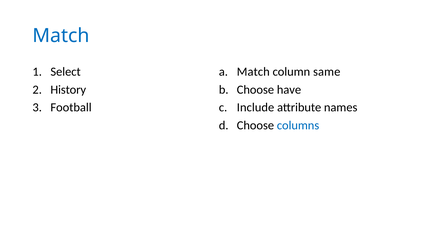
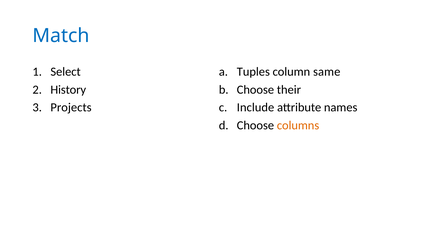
Match: Match -> Tuples (253, 72)
have: have -> their (289, 90)
Football: Football -> Projects (71, 108)
columns colour: blue -> orange (298, 126)
